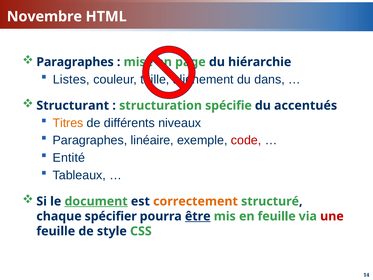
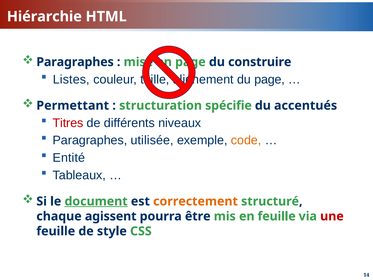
Novembre: Novembre -> Hiérarchie (44, 17)
hiérarchie: hiérarchie -> construire (260, 62)
du dans: dans -> page (270, 79)
Structurant: Structurant -> Permettant (73, 105)
Titres colour: orange -> red (68, 123)
linéaire: linéaire -> utilisée (152, 140)
code colour: red -> orange (246, 140)
spécifier: spécifier -> agissent (111, 216)
être underline: present -> none (198, 216)
